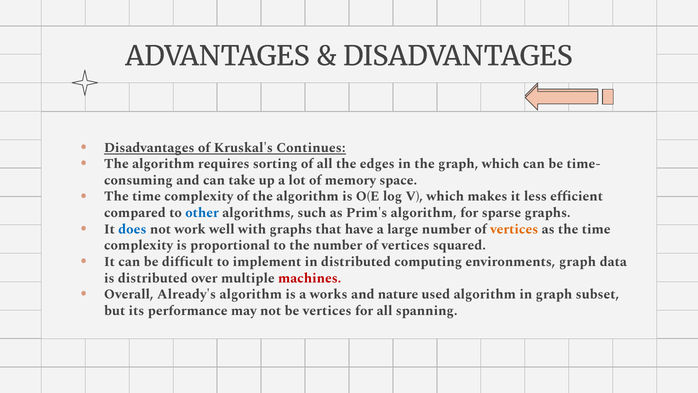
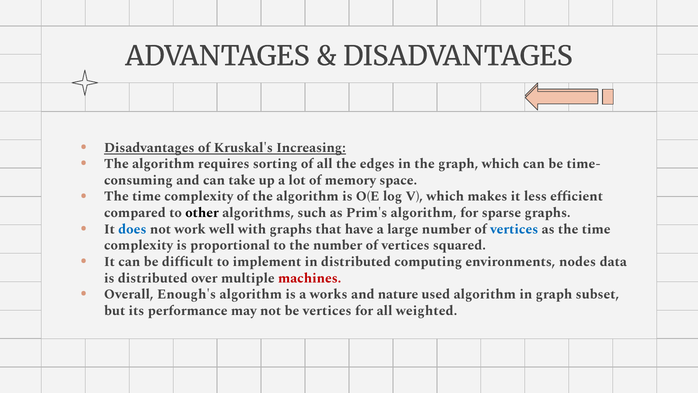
Continues: Continues -> Increasing (311, 147)
other colour: blue -> black (202, 213)
vertices colour: orange -> blue (514, 229)
environments graph: graph -> nodes (578, 262)
Already's: Already's -> Enough's (187, 294)
spanning: spanning -> weighted (427, 310)
